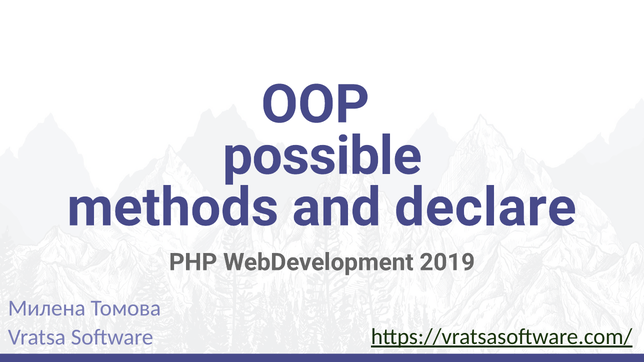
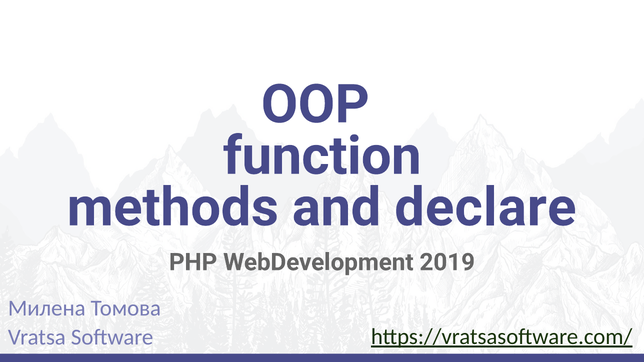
possible: possible -> function (322, 156)
